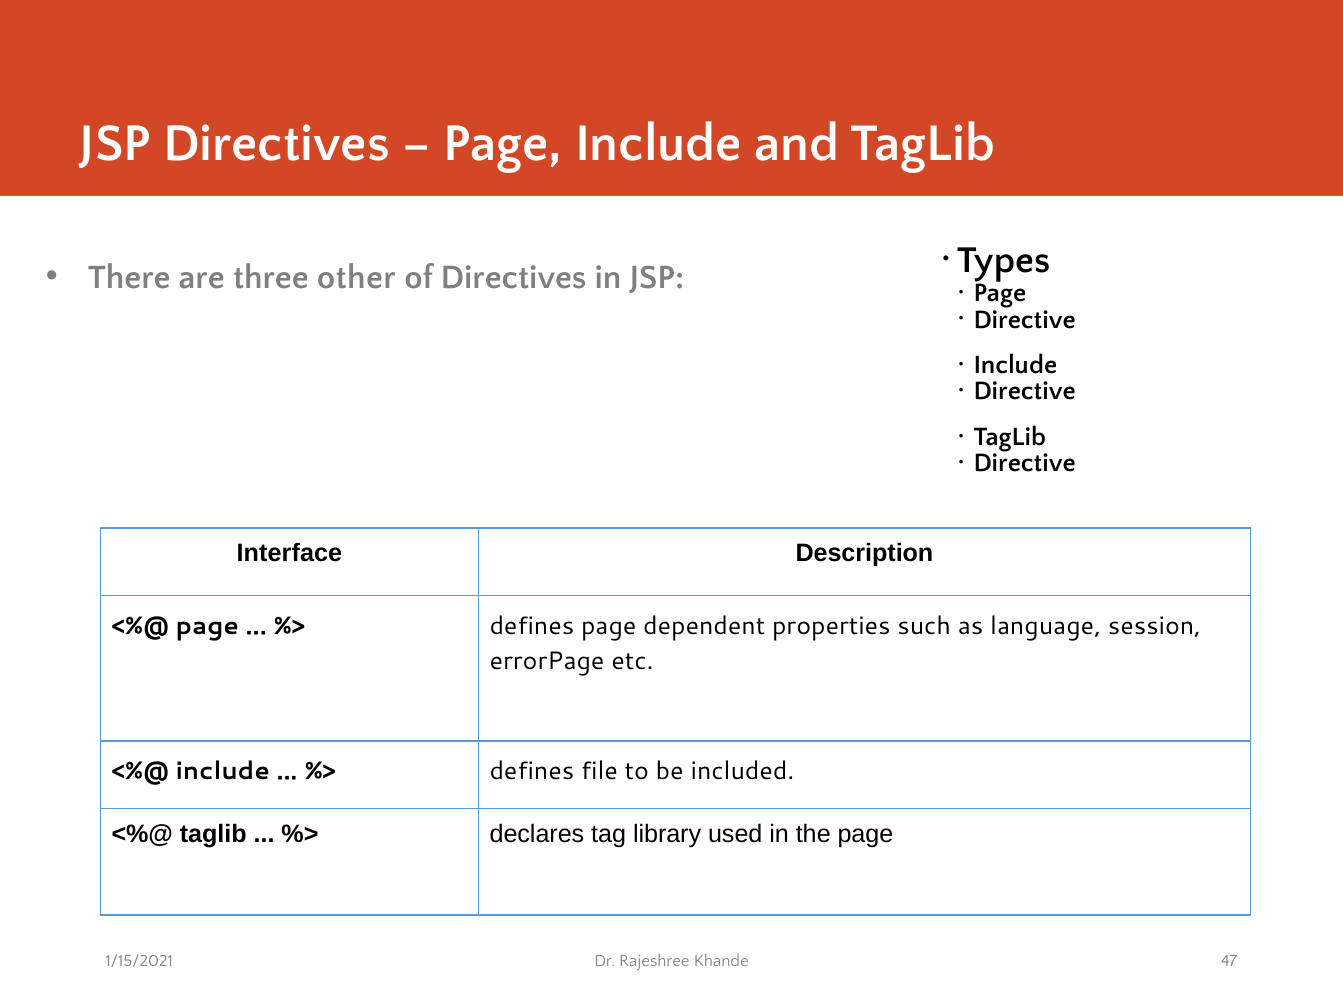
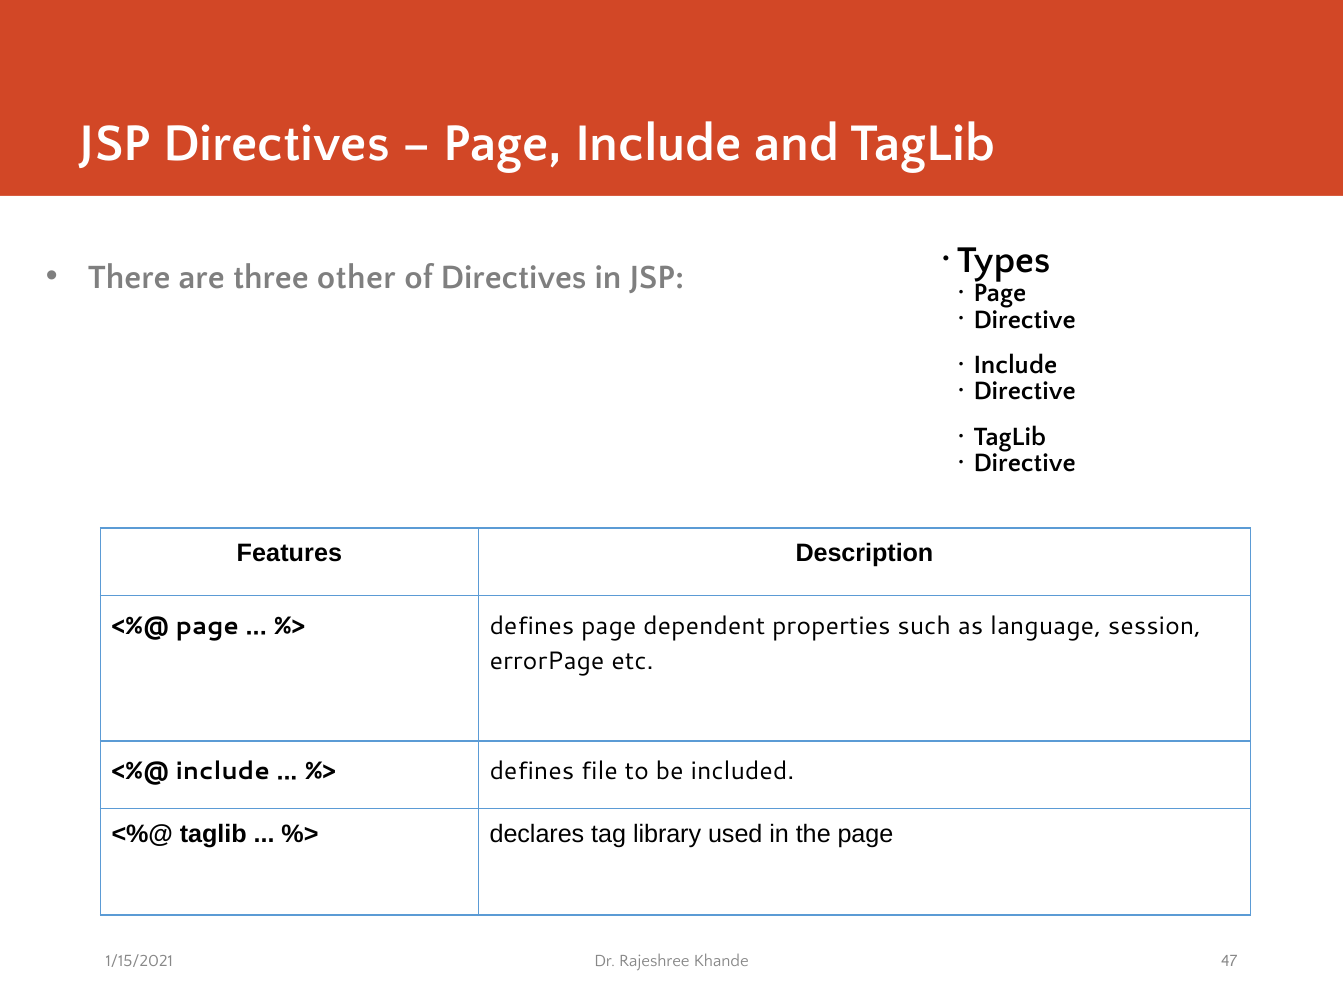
Interface: Interface -> Features (289, 553)
